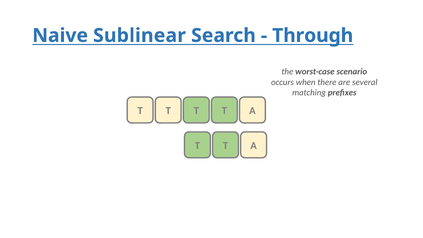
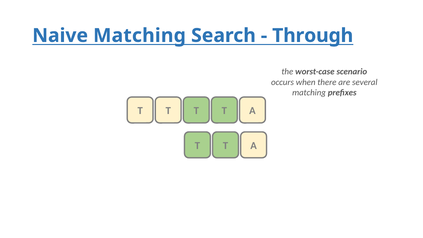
Naive Sublinear: Sublinear -> Matching (139, 36)
